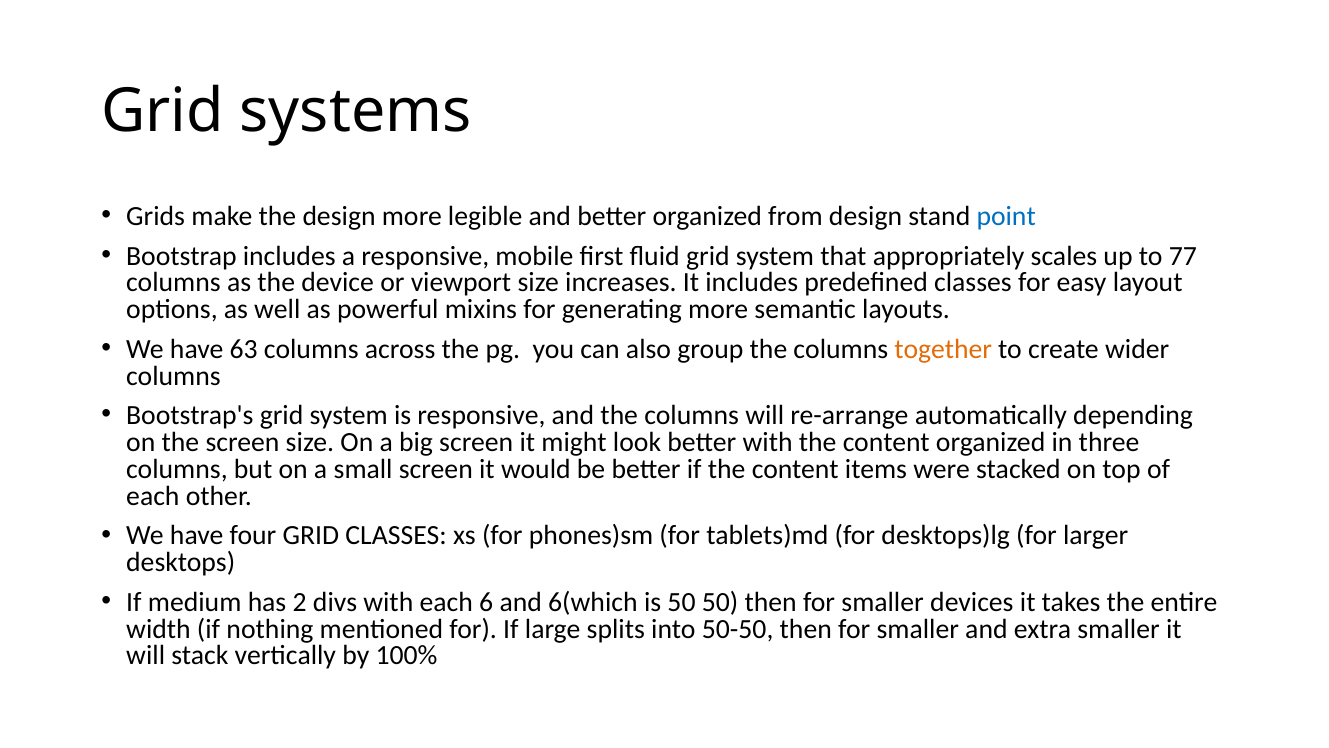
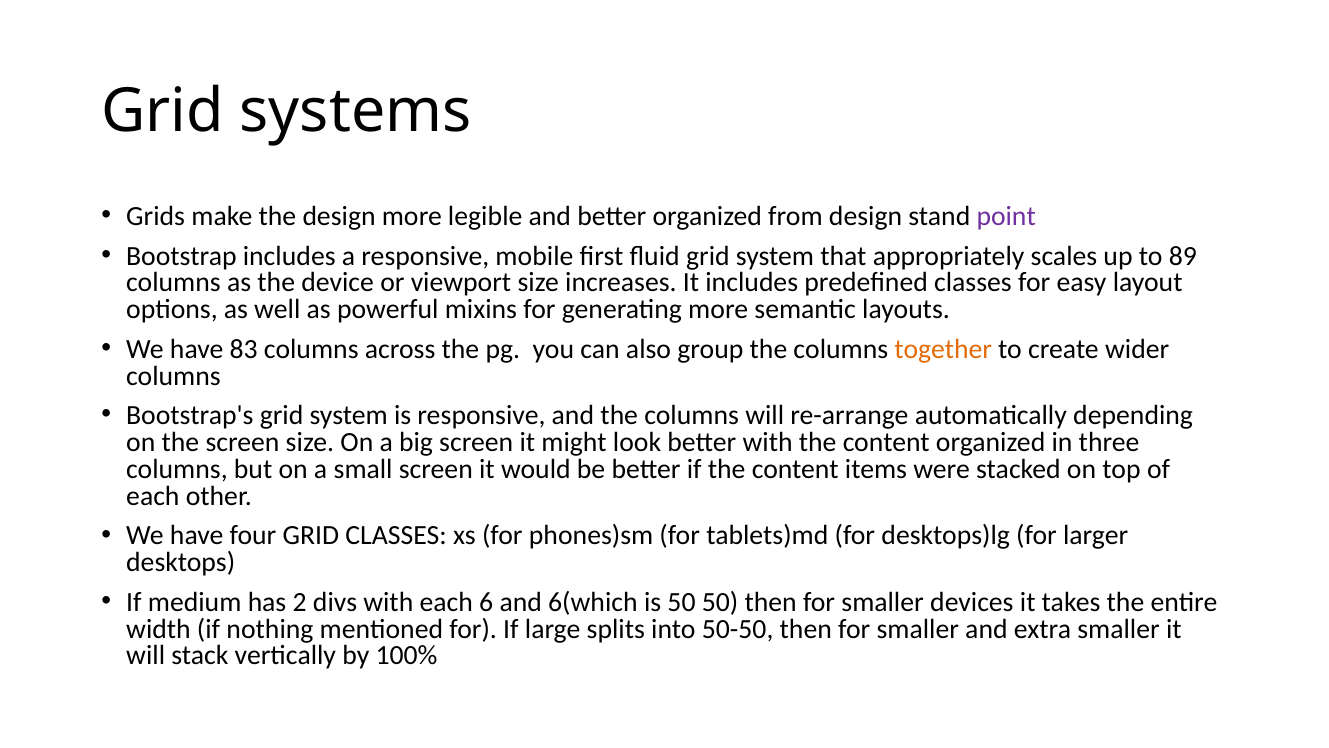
point colour: blue -> purple (1006, 216)
77: 77 -> 89 (1183, 256)
63: 63 -> 83 (244, 349)
